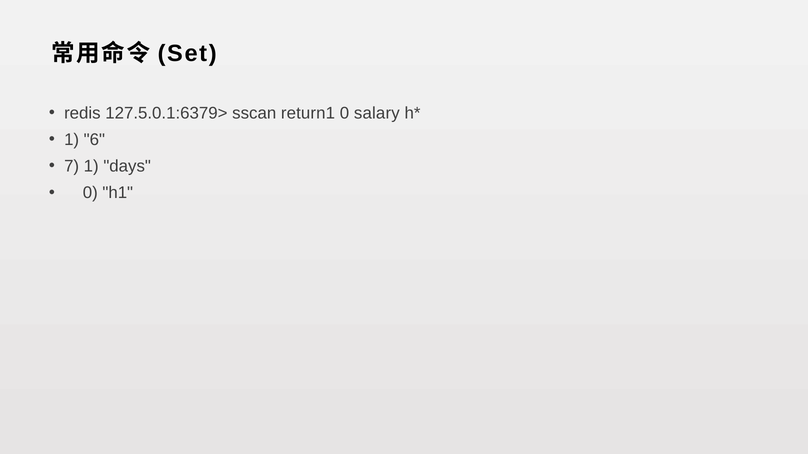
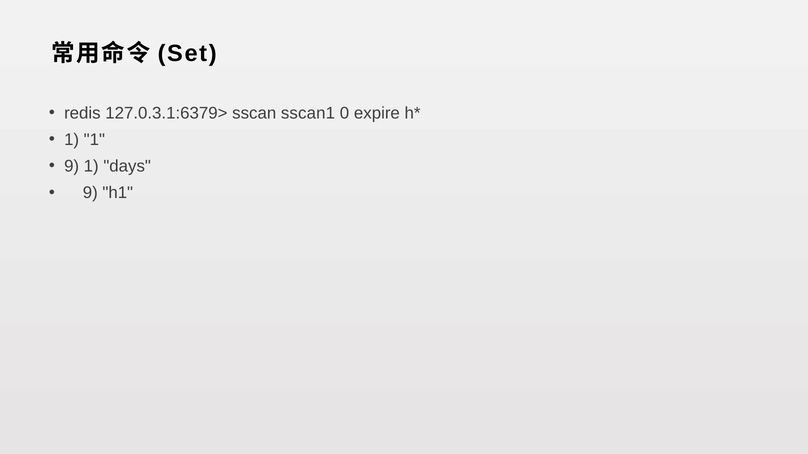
127.5.0.1:6379>: 127.5.0.1:6379> -> 127.0.3.1:6379> (166, 113)
return1: return1 -> sscan1 (308, 113)
salary: salary -> expire (377, 113)
1 6: 6 -> 1 (94, 140)
7: 7 -> 9 (72, 166)
0: 0 -> 9 (90, 193)
